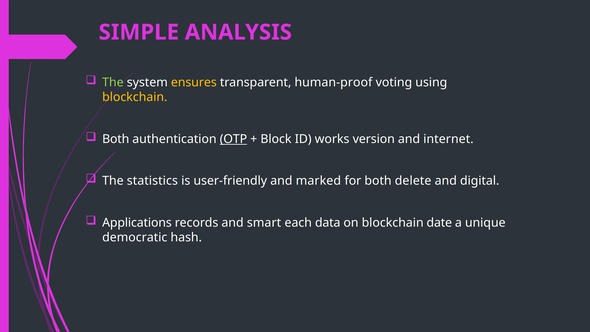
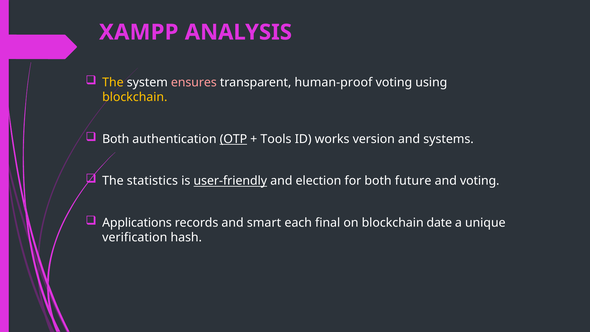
SIMPLE: SIMPLE -> XAMPP (139, 32)
The colour: light green -> yellow (113, 82)
ensures colour: yellow -> pink (194, 82)
Block: Block -> Tools (276, 139)
internet: internet -> systems (448, 139)
user-friendly underline: none -> present (230, 181)
marked: marked -> election (318, 181)
delete: delete -> future (413, 181)
and digital: digital -> voting (480, 181)
data: data -> final (328, 223)
democratic: democratic -> verification (135, 237)
